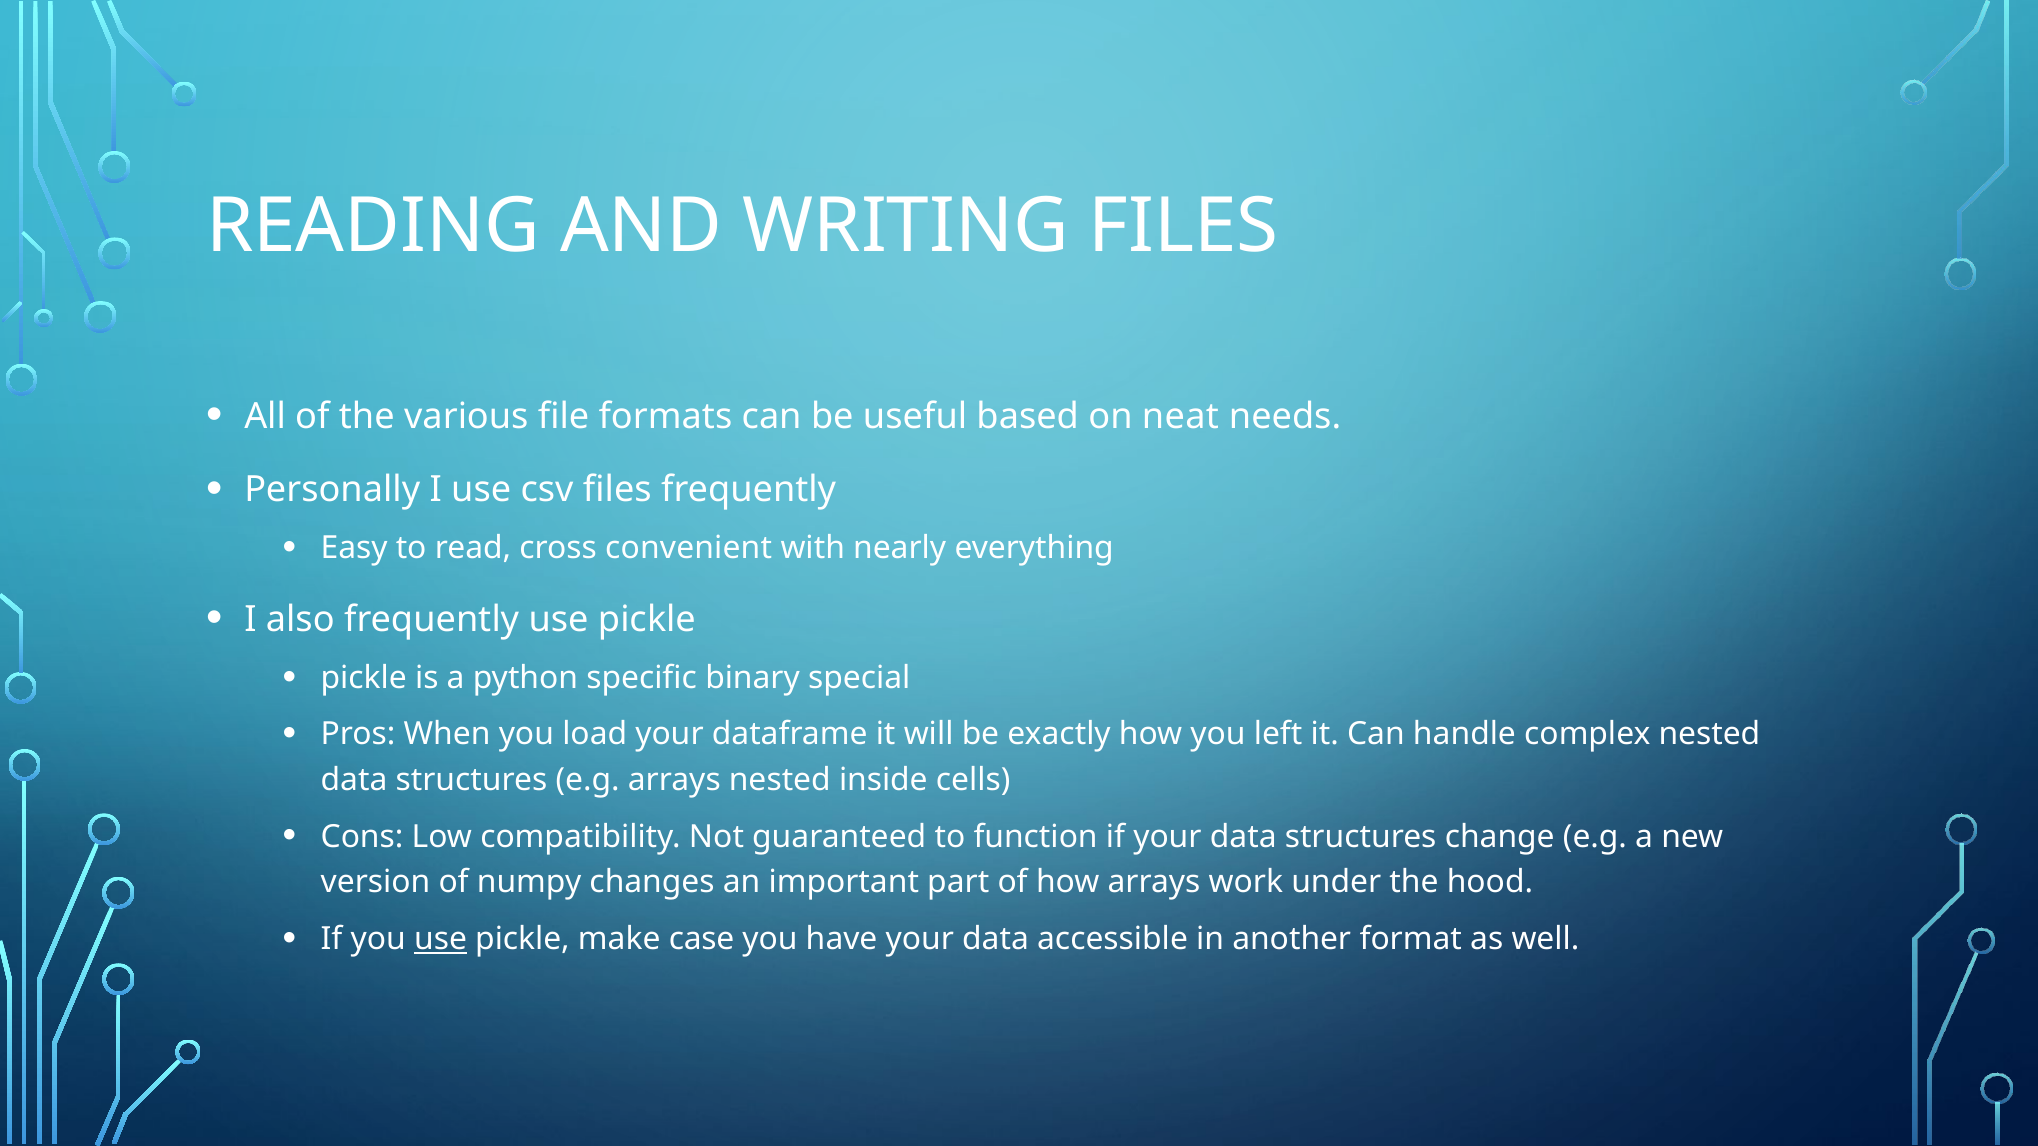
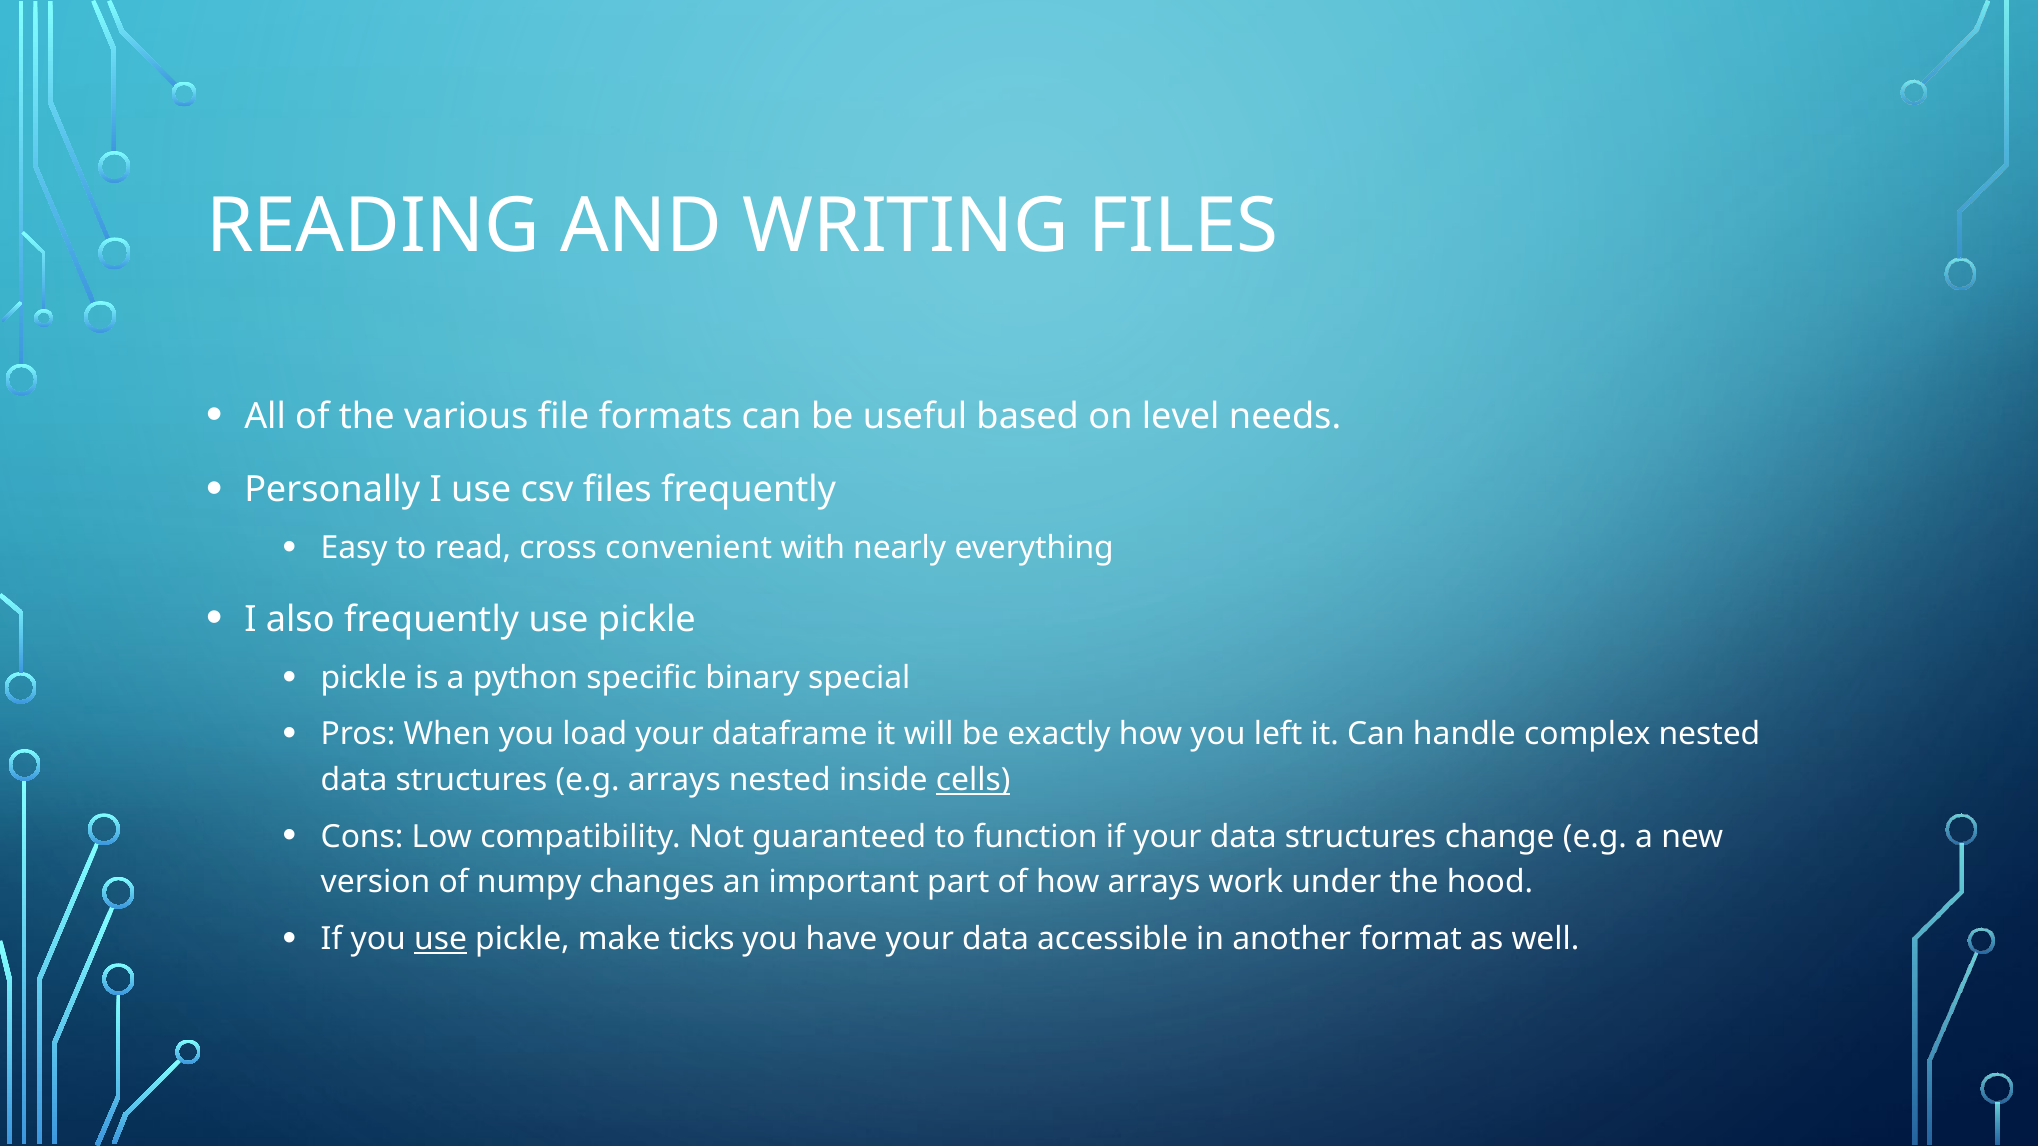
neat: neat -> level (1181, 417)
cells underline: none -> present (973, 780)
case: case -> ticks (702, 939)
